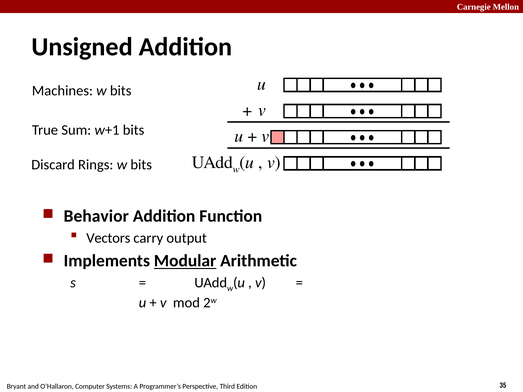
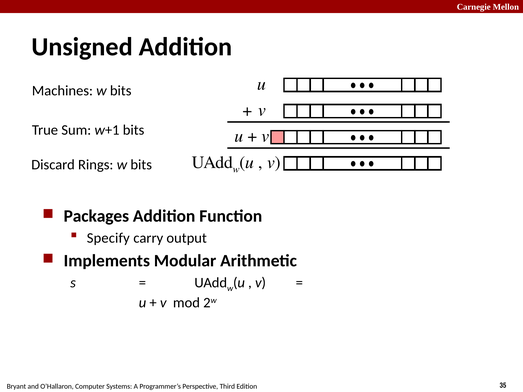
Behavior: Behavior -> Packages (96, 216)
Vectors: Vectors -> Specify (108, 238)
Modular underline: present -> none (185, 261)
